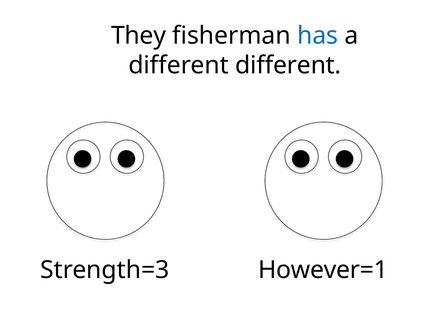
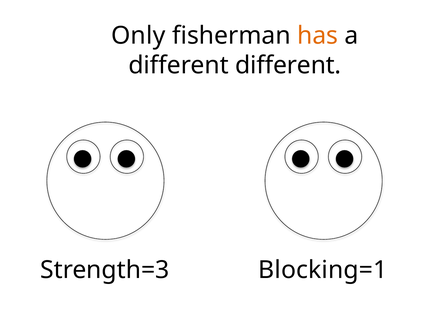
They: They -> Only (138, 36)
has colour: blue -> orange (318, 36)
However=1: However=1 -> Blocking=1 (323, 269)
